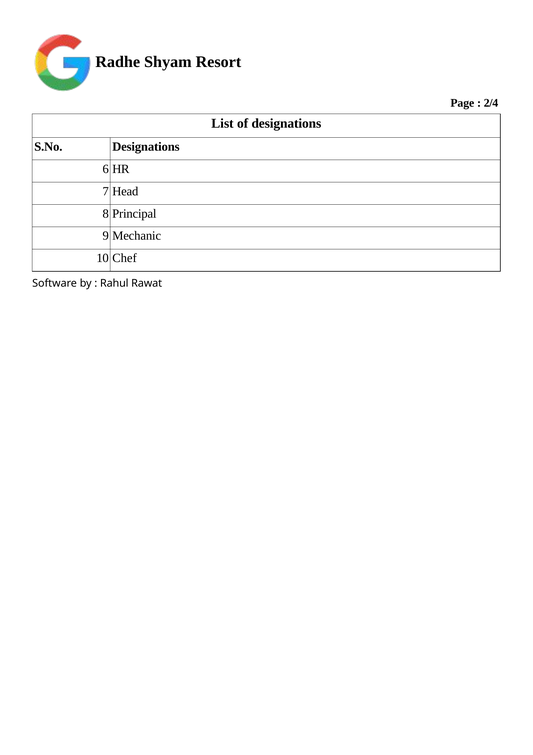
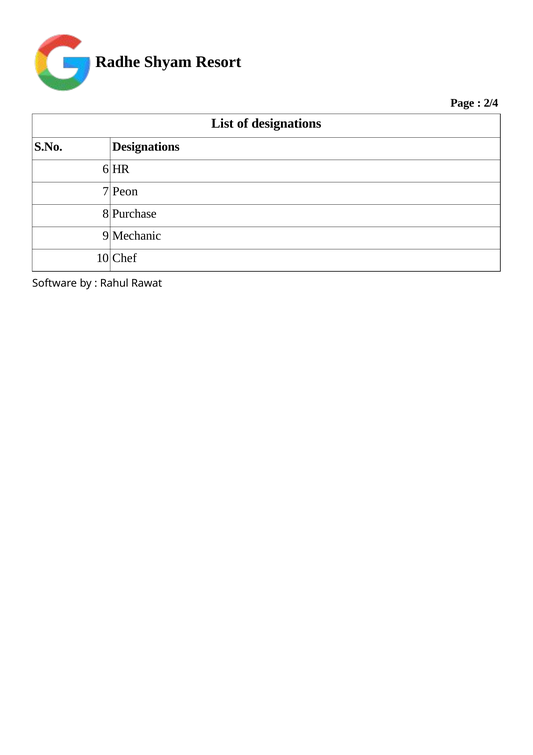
Head: Head -> Peon (125, 191)
Principal: Principal -> Purchase (134, 213)
